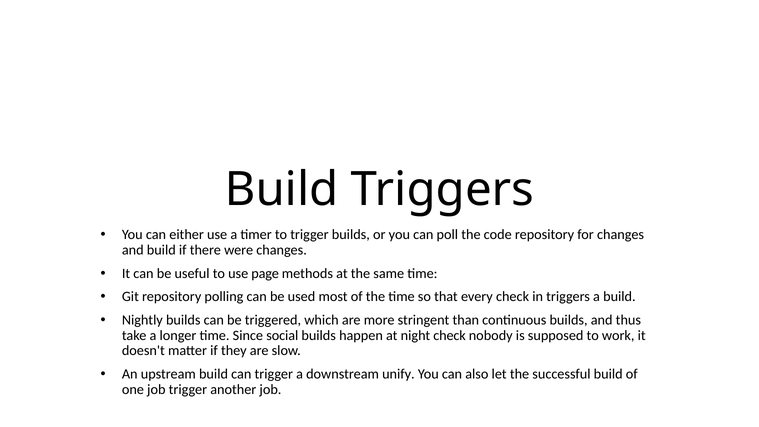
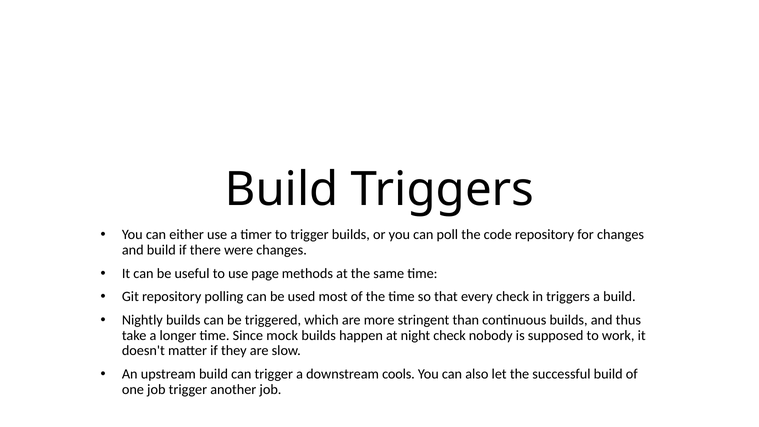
social: social -> mock (282, 335)
unify: unify -> cools (398, 374)
